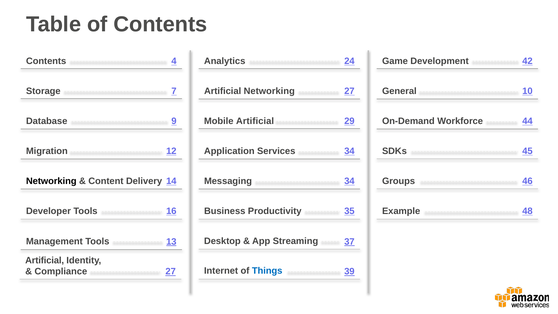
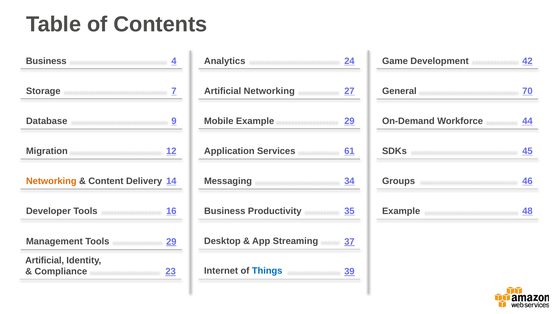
Contents: Contents -> Business (46, 61)
10: 10 -> 70 (527, 91)
Mobile Artificial: Artificial -> Example (255, 121)
Services 34: 34 -> 61 (349, 151)
Networking colour: black -> orange (51, 181)
Tools 13: 13 -> 29 (171, 242)
Compliance 27: 27 -> 23 (171, 271)
